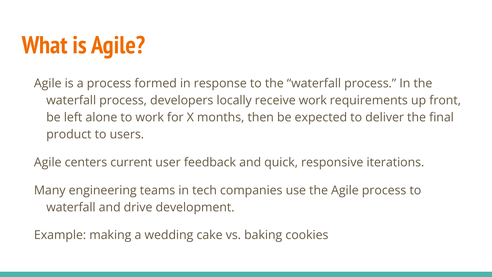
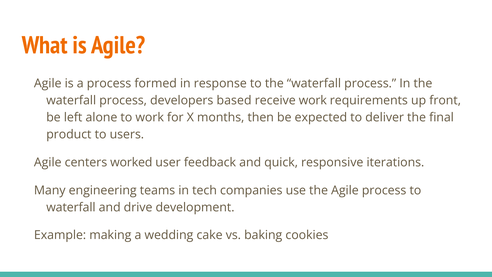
locally: locally -> based (234, 100)
current: current -> worked (131, 162)
